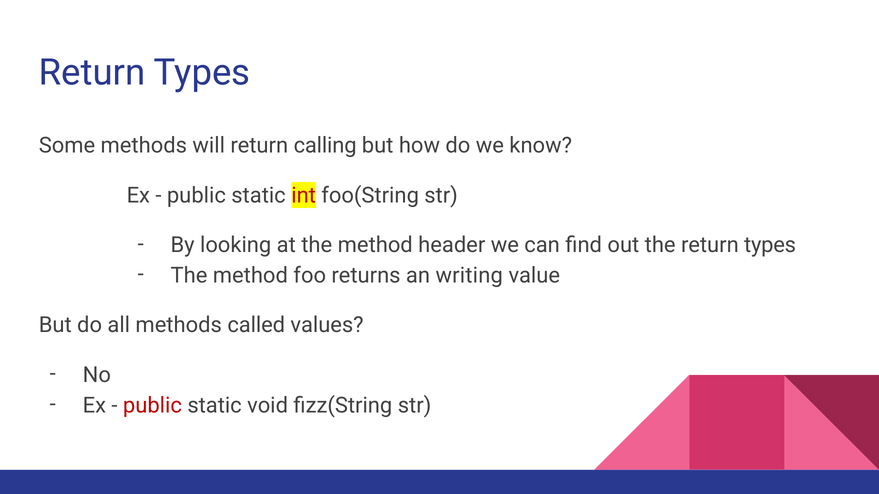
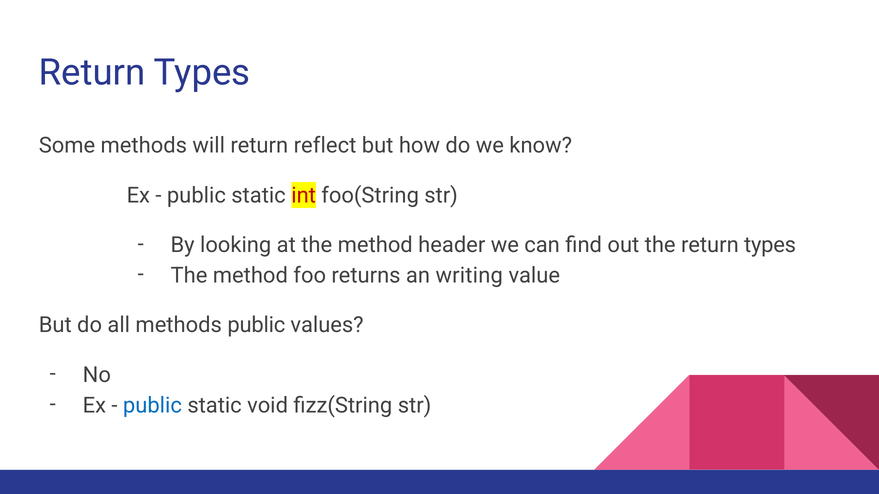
calling: calling -> reflect (325, 146)
methods called: called -> public (256, 325)
public colour: red -> blue (152, 406)
